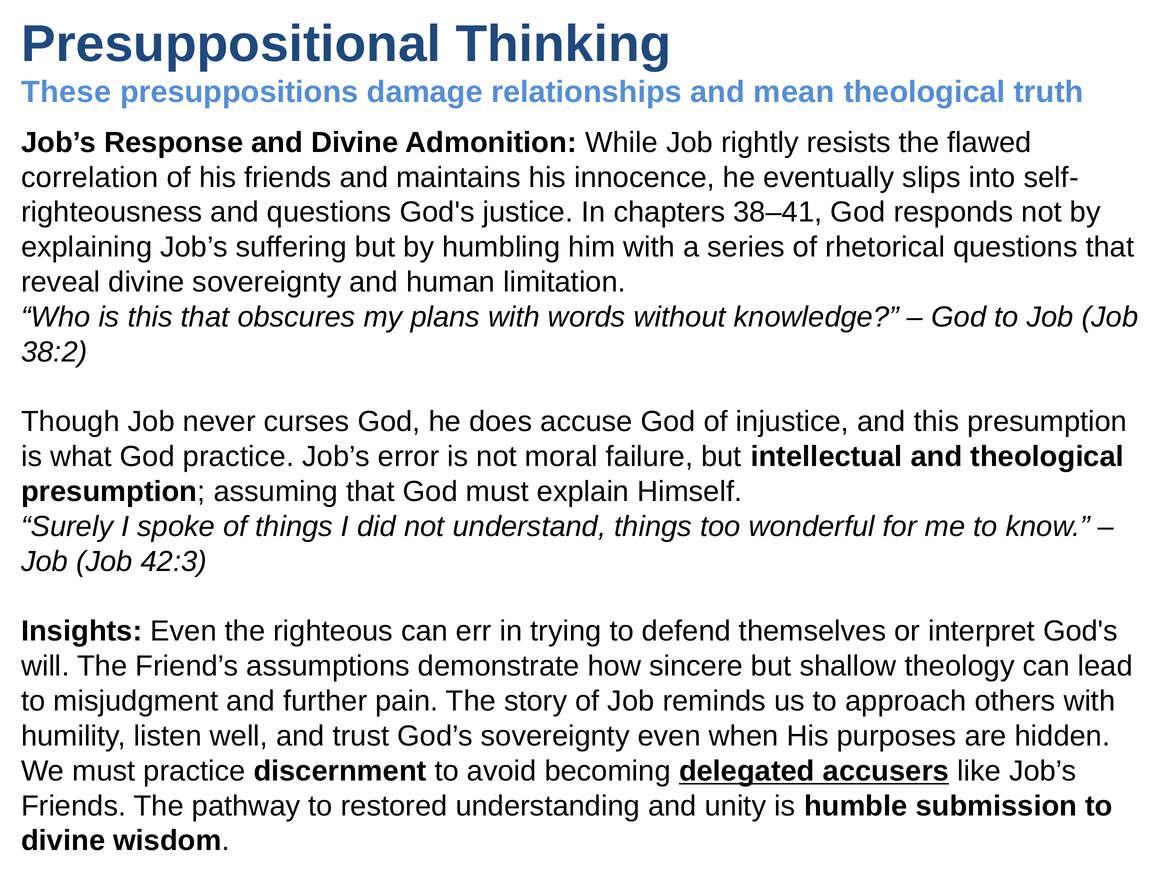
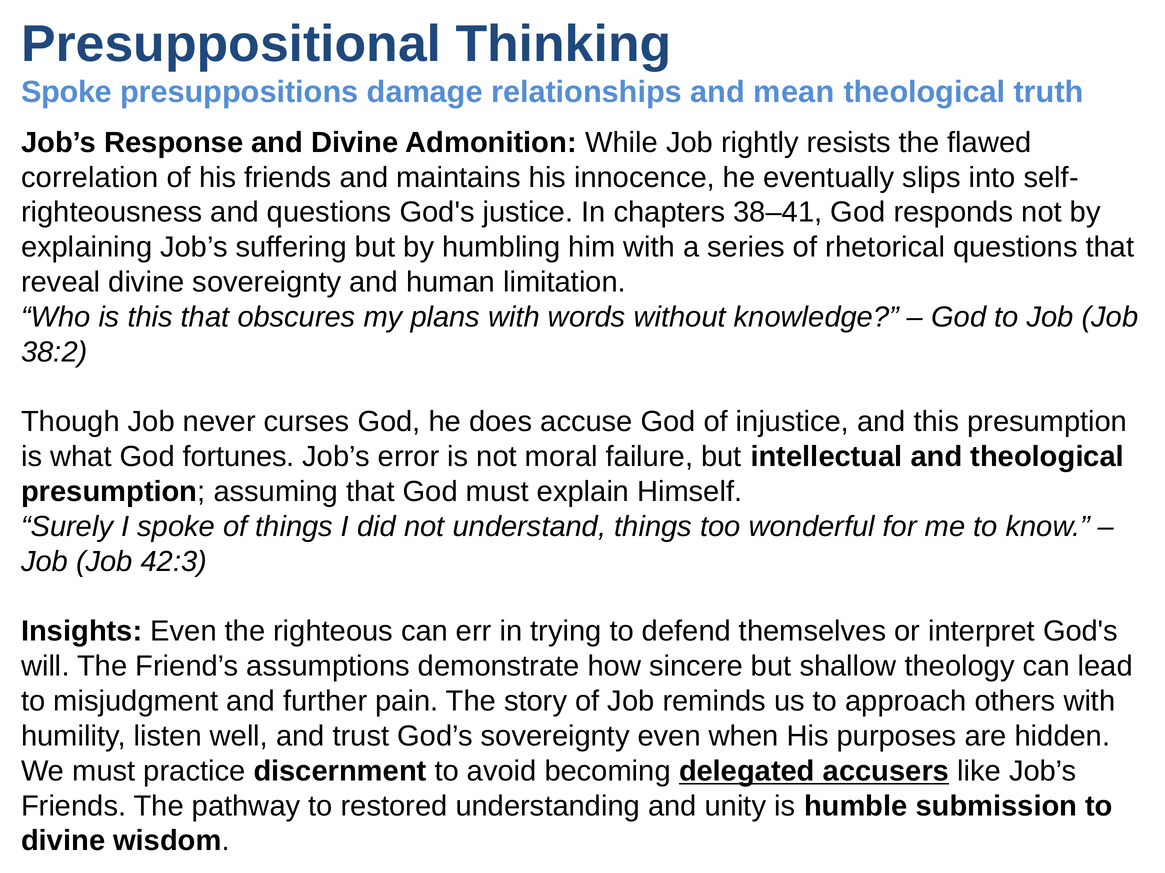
These: These -> Spoke (67, 92)
God practice: practice -> fortunes (239, 457)
